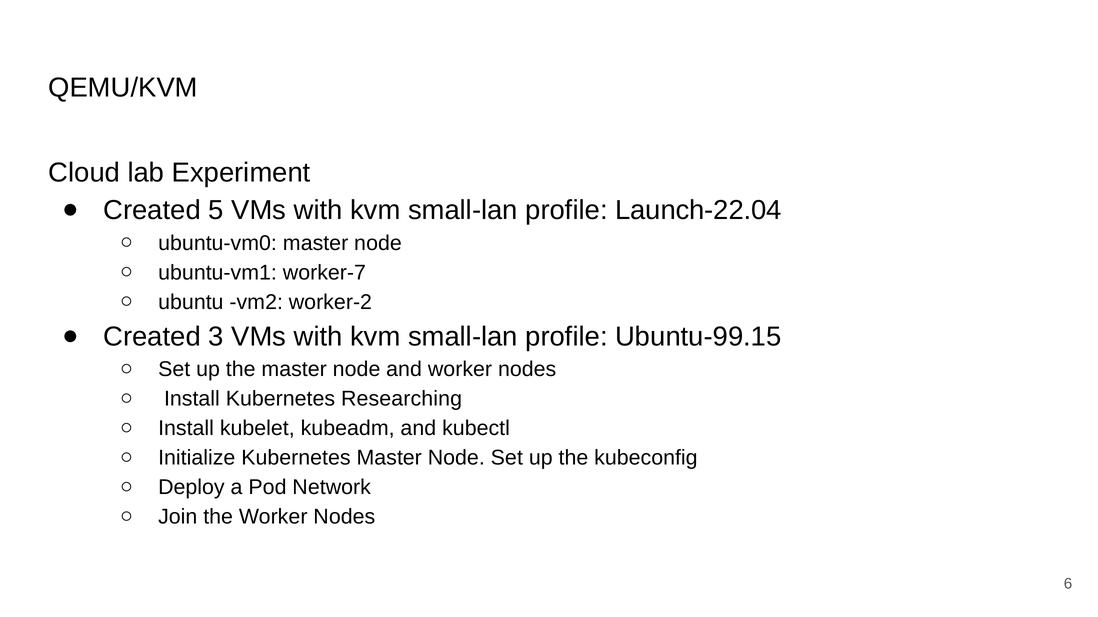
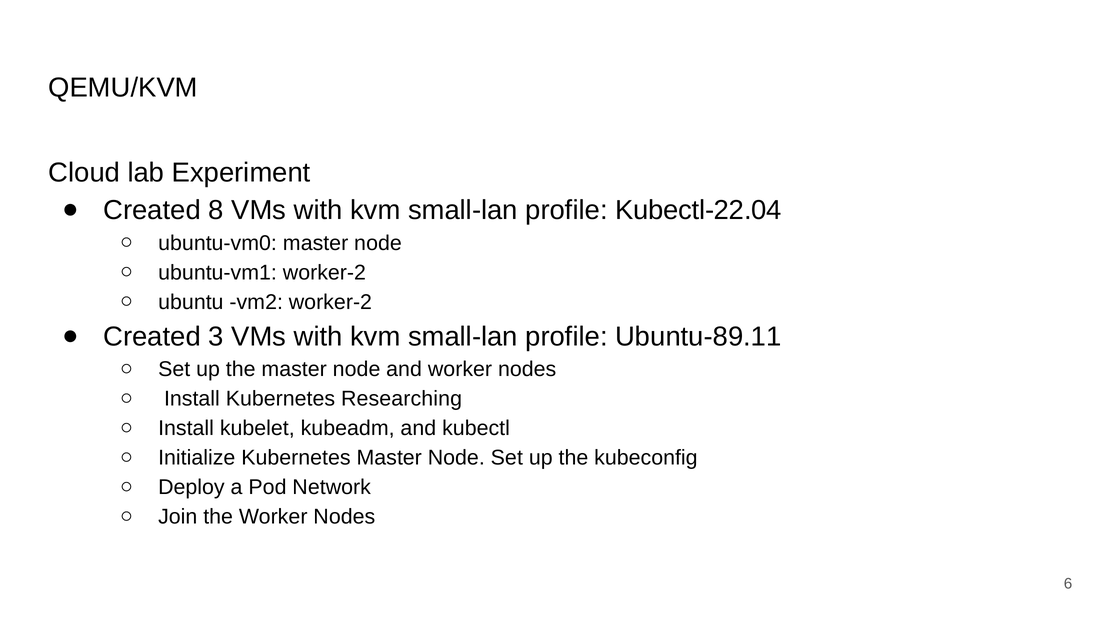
5: 5 -> 8 (216, 211)
Launch-22.04: Launch-22.04 -> Kubectl-22.04 (698, 211)
ubuntu-vm1 worker-7: worker-7 -> worker-2 (324, 273)
Ubuntu-99.15: Ubuntu-99.15 -> Ubuntu-89.11 (698, 337)
